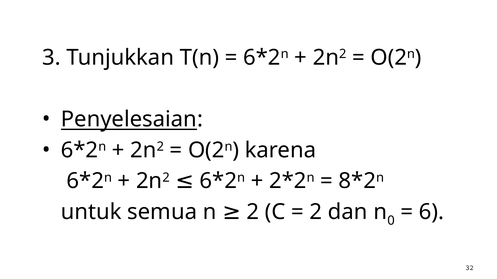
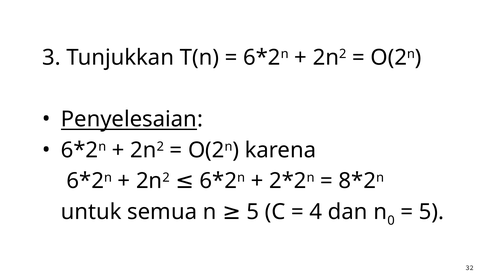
6: 6 -> 5 (431, 212)
n 2: 2 -> 5 (253, 212)
2: 2 -> 4 (316, 212)
